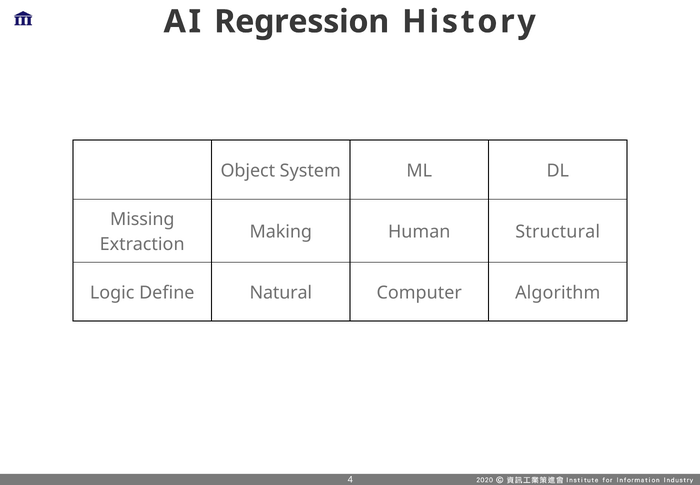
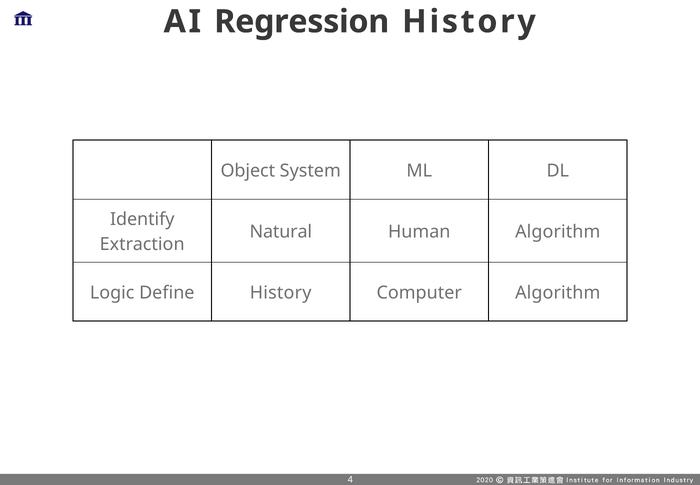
Missing: Missing -> Identify (142, 219)
Making: Making -> Natural (281, 232)
Human Structural: Structural -> Algorithm (558, 232)
Define Natural: Natural -> History (281, 292)
